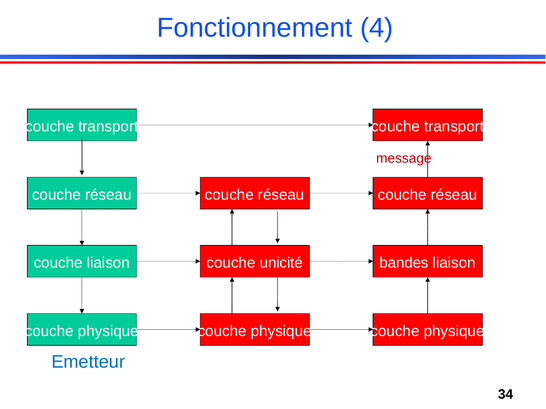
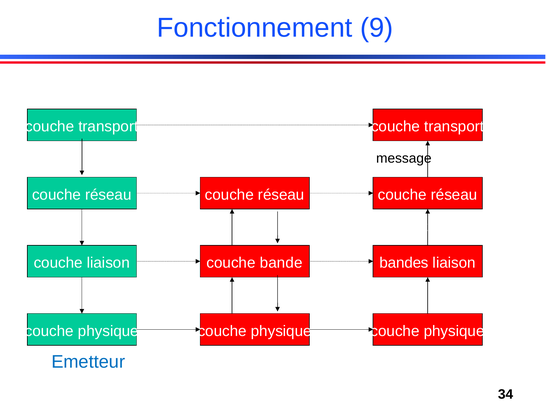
4: 4 -> 9 (377, 28)
message colour: red -> black (404, 159)
unicité: unicité -> bande (281, 263)
